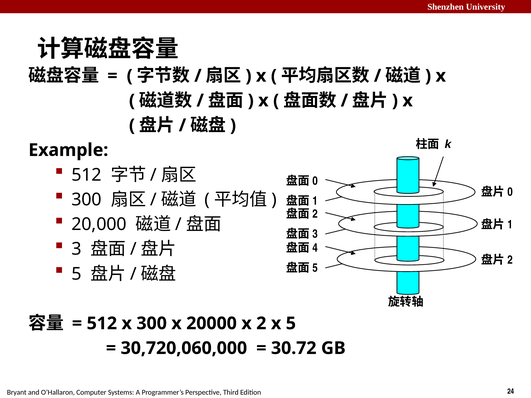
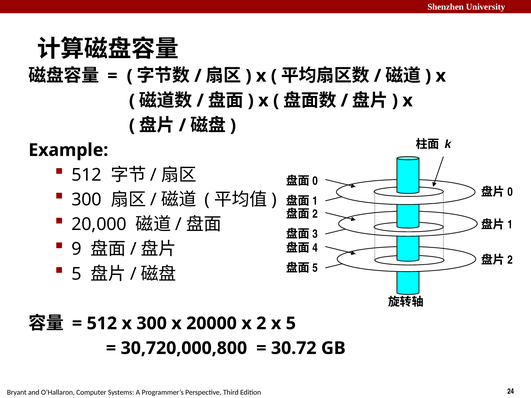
3: 3 -> 9 (77, 249)
30,720,060,000: 30,720,060,000 -> 30,720,000,800 (184, 348)
